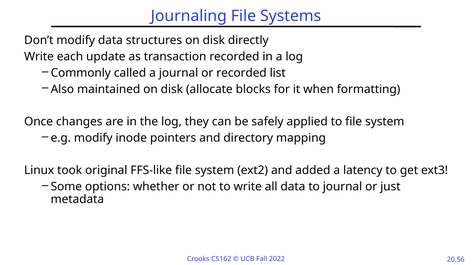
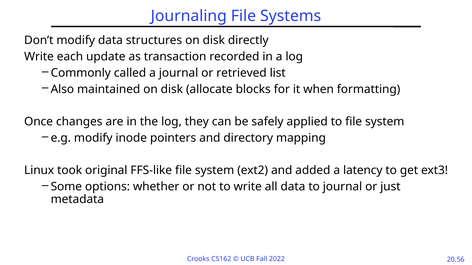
or recorded: recorded -> retrieved (242, 73)
